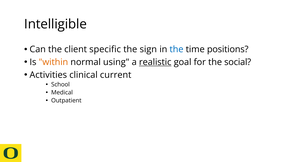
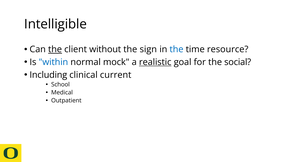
the underline: none -> present (55, 49)
specific: specific -> without (105, 49)
positions: positions -> resource (228, 49)
within colour: orange -> blue (53, 62)
using: using -> mock (116, 62)
Activities: Activities -> Including (48, 75)
